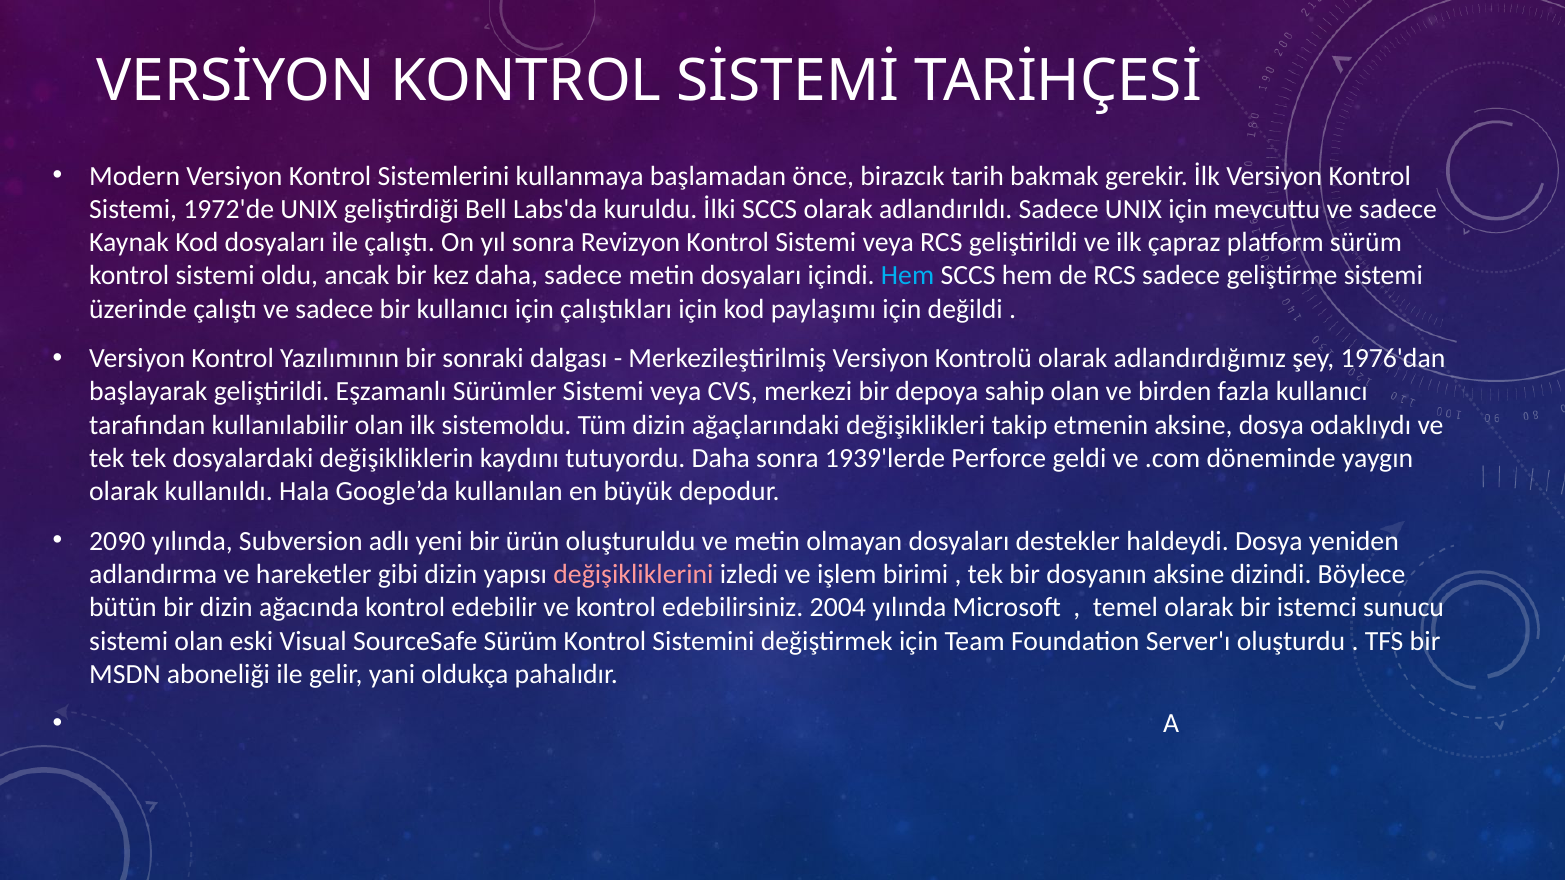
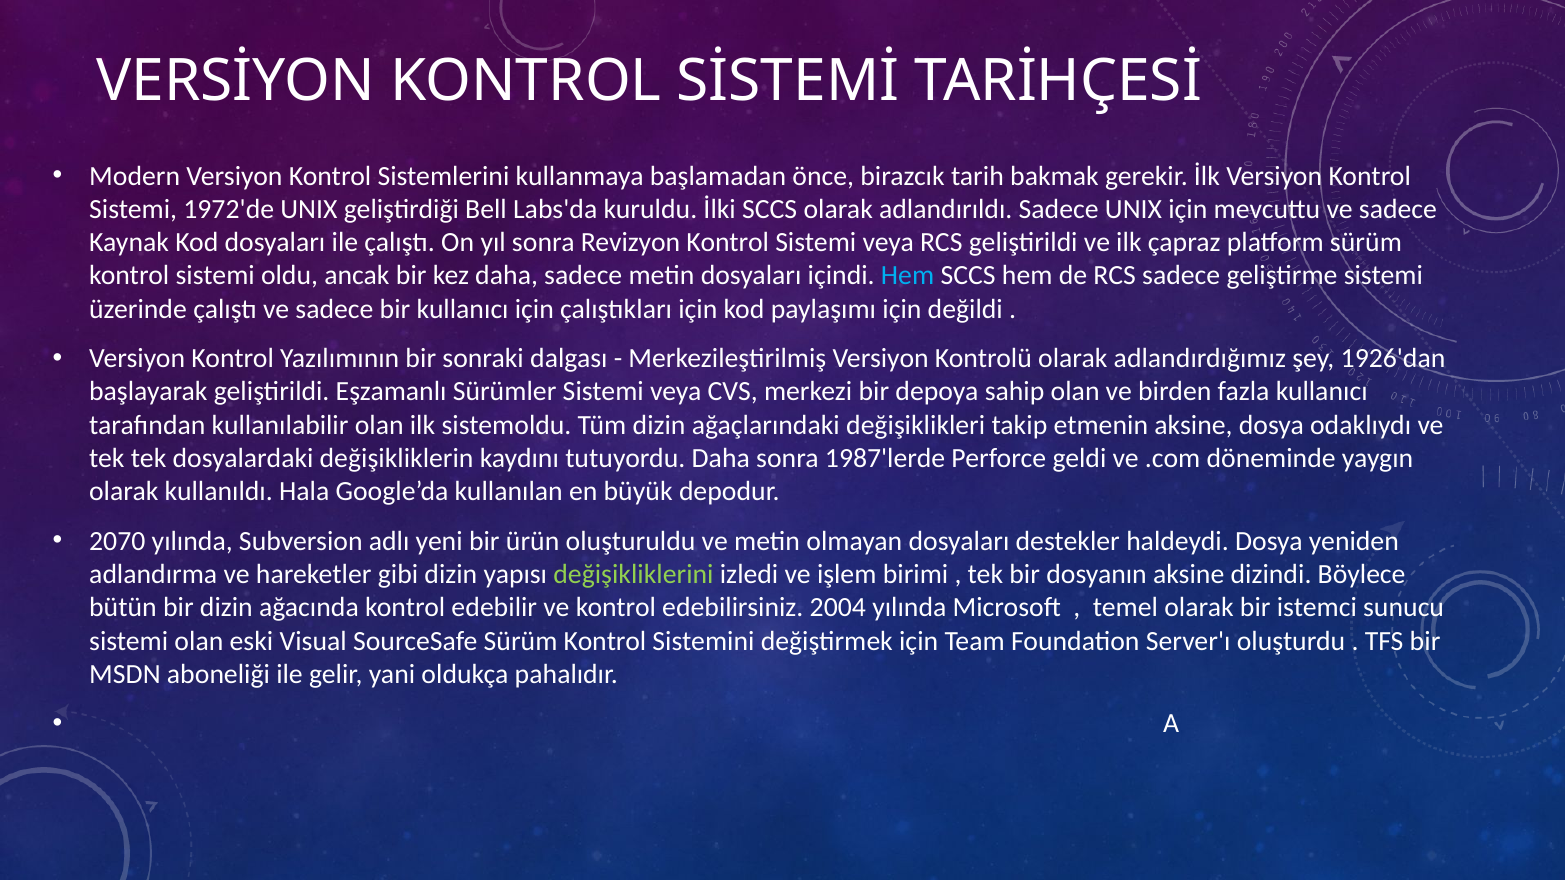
1976'dan: 1976'dan -> 1926'dan (1393, 359)
1939'lerde: 1939'lerde -> 1987'lerde (885, 458)
2090: 2090 -> 2070 (117, 541)
değişikliklerini colour: pink -> light green (633, 575)
